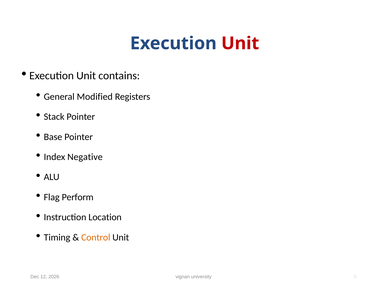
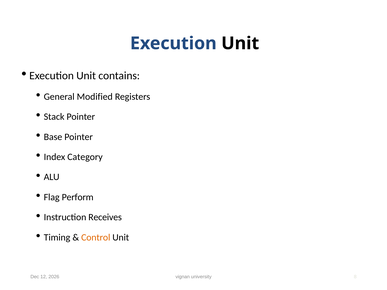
Unit colour: red -> black (240, 43)
Negative: Negative -> Category (85, 157)
Location: Location -> Receives (105, 217)
